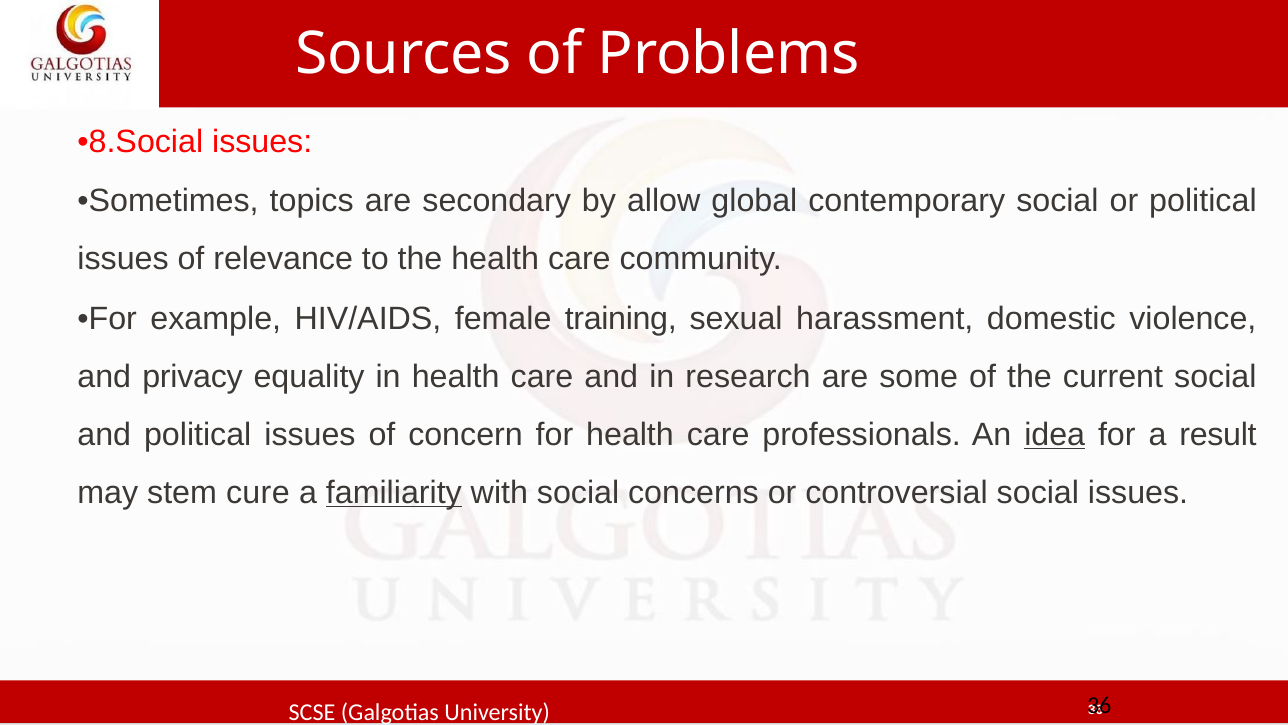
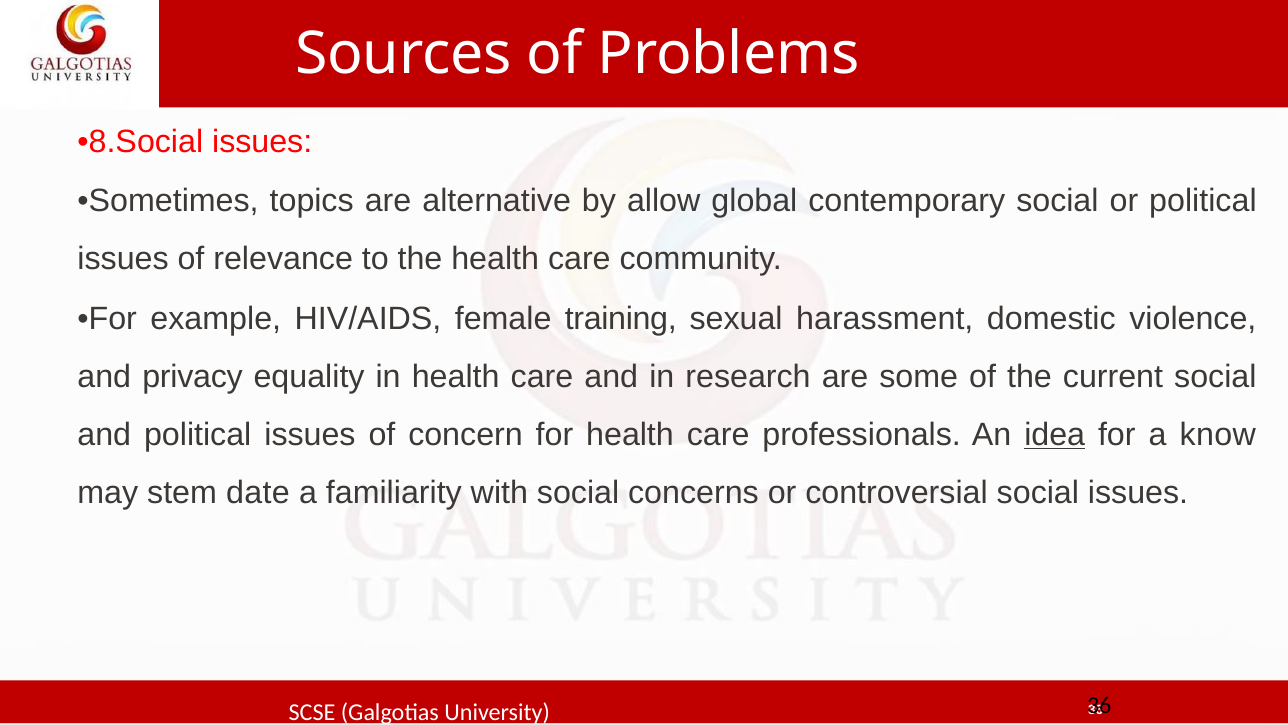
secondary: secondary -> alternative (497, 201)
result: result -> know (1218, 434)
cure: cure -> date (258, 492)
familiarity underline: present -> none (394, 492)
